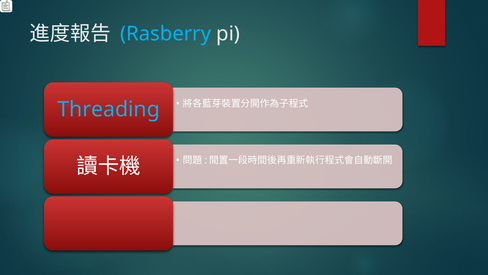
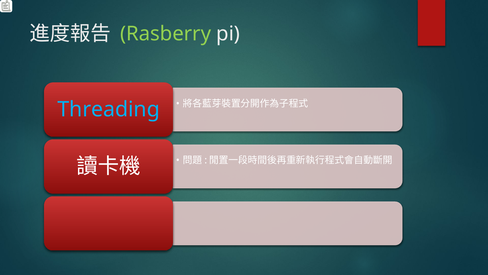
Rasberry colour: light blue -> light green (166, 34)
